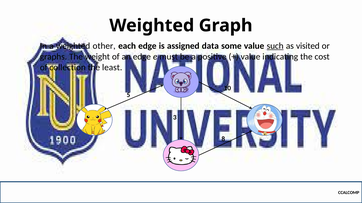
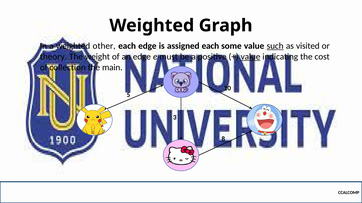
assigned data: data -> each (210, 46)
graphs: graphs -> theory (53, 57)
value underline: none -> present (251, 57)
least: least -> main (112, 68)
